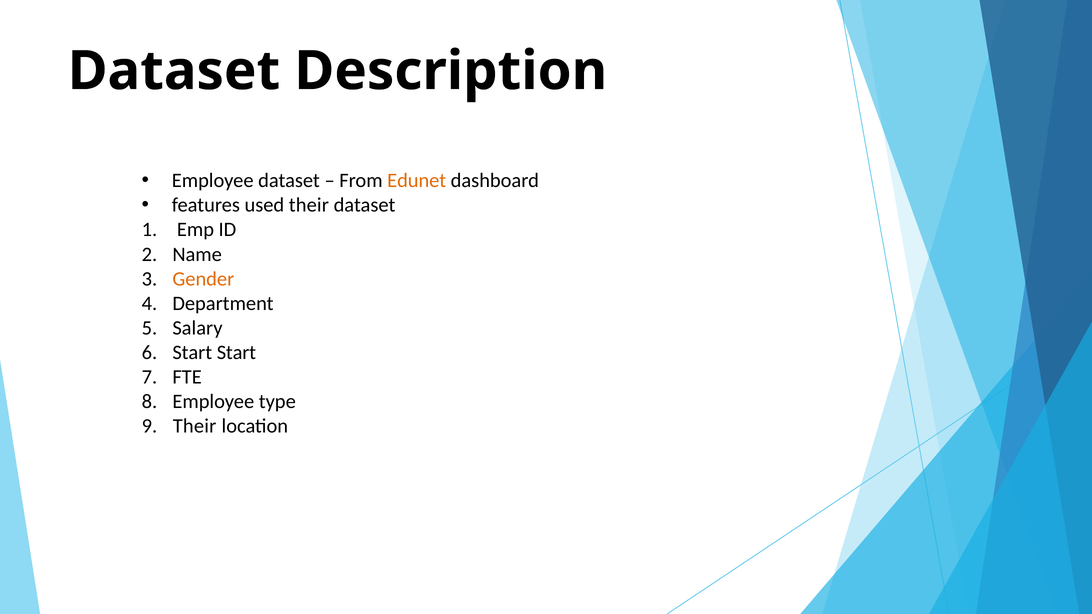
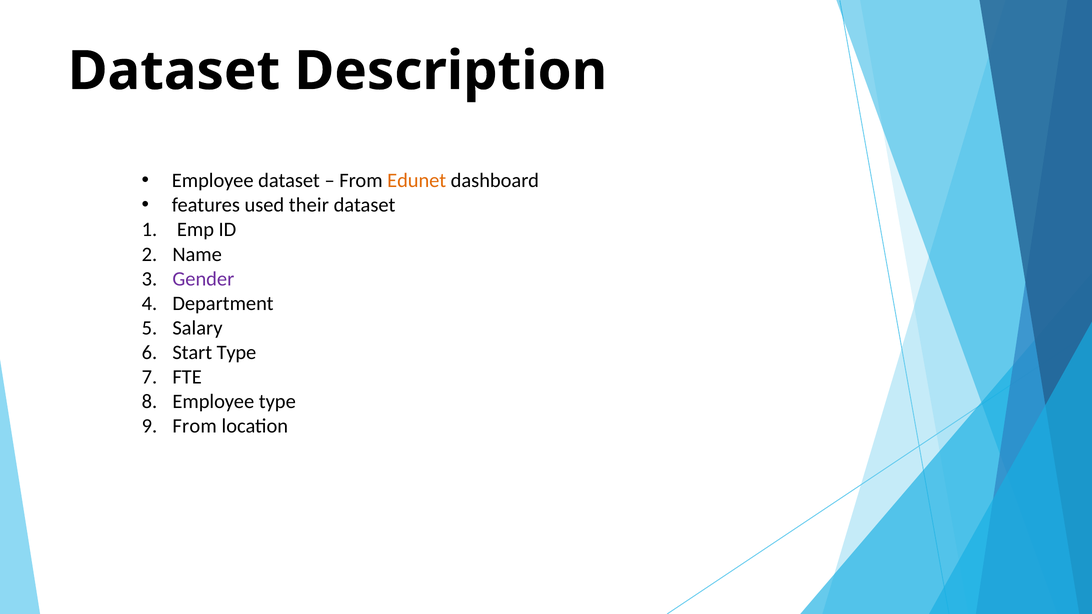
Gender colour: orange -> purple (203, 279)
Start Start: Start -> Type (236, 353)
Their: Their -> From (195, 426)
